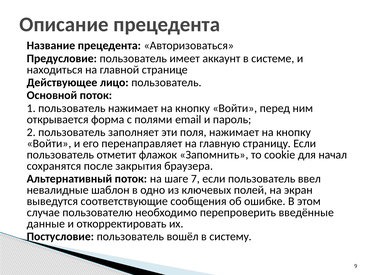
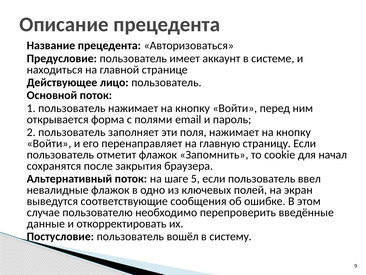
7: 7 -> 5 (195, 179)
невалидные шаблон: шаблон -> флажок (110, 190)
